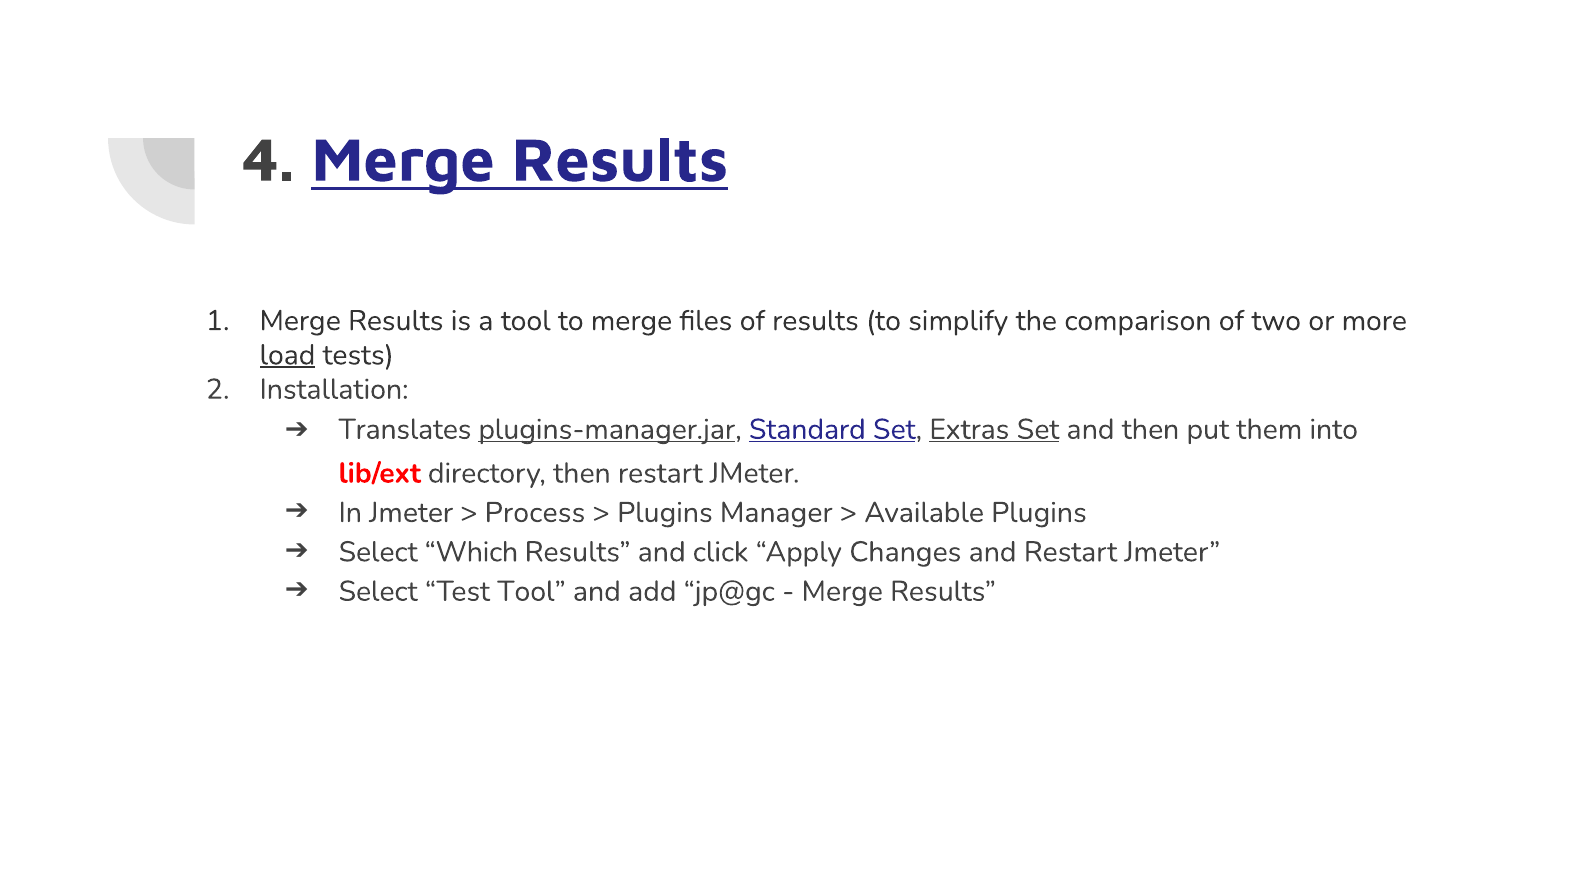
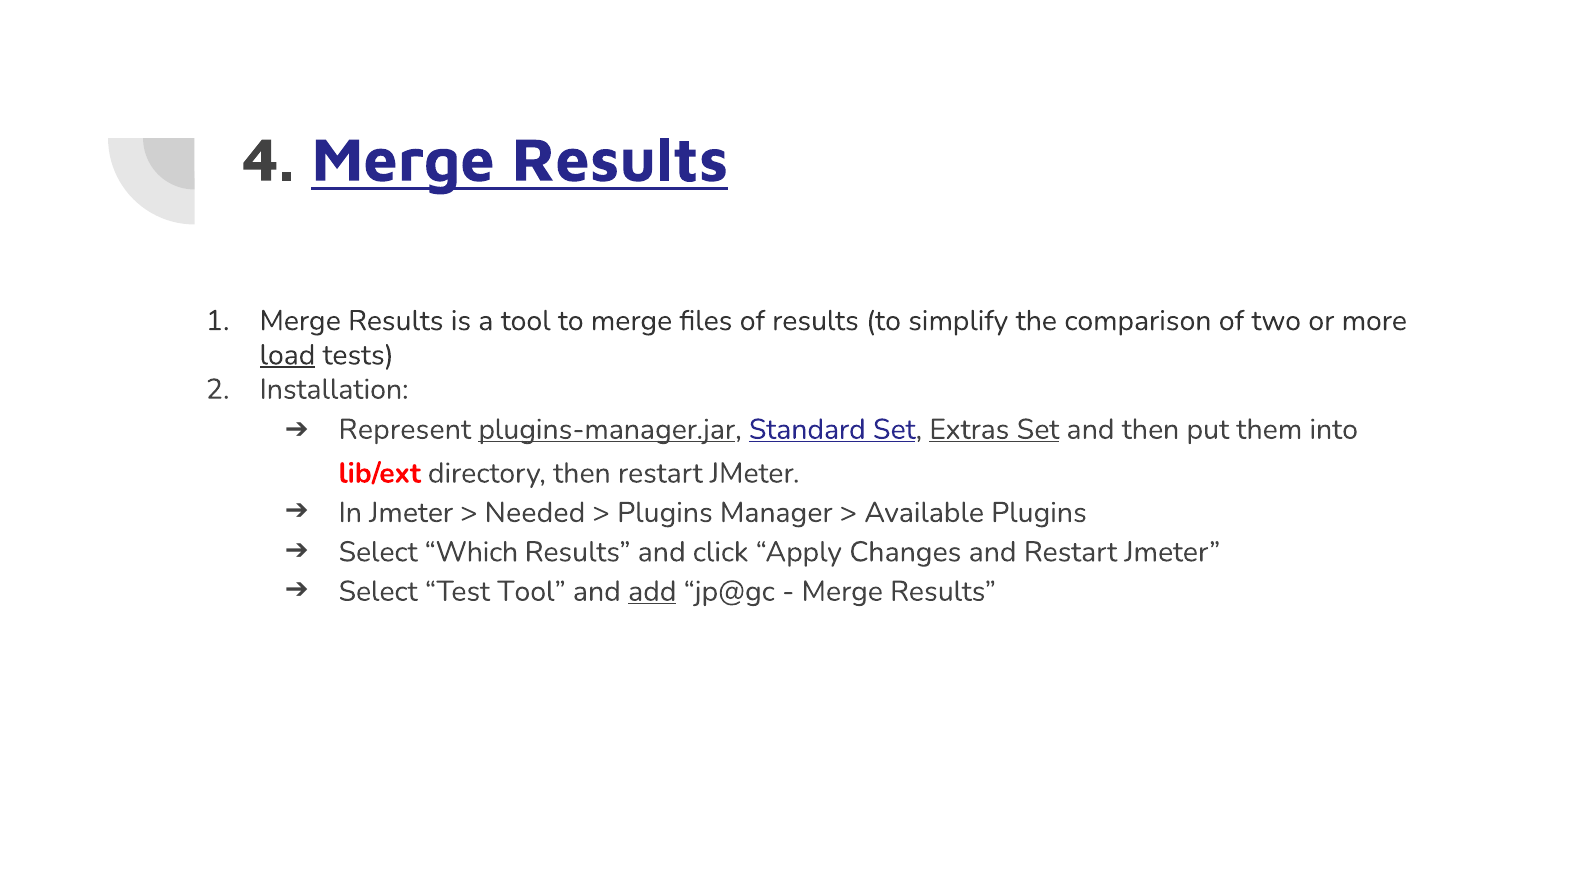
Translates: Translates -> Represent (405, 429)
Process: Process -> Needed (535, 512)
add underline: none -> present (652, 591)
